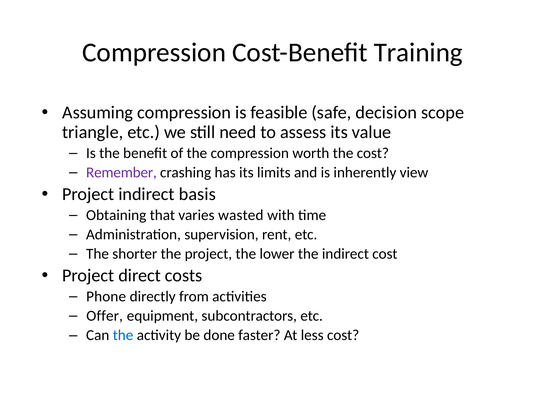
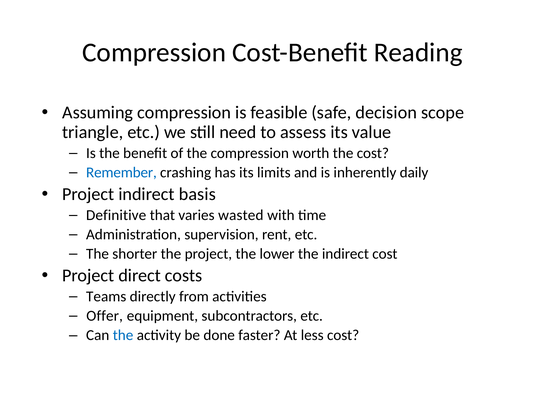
Training: Training -> Reading (418, 52)
Remember colour: purple -> blue (121, 172)
view: view -> daily (414, 172)
Obtaining: Obtaining -> Definitive (116, 215)
Phone: Phone -> Teams (106, 296)
